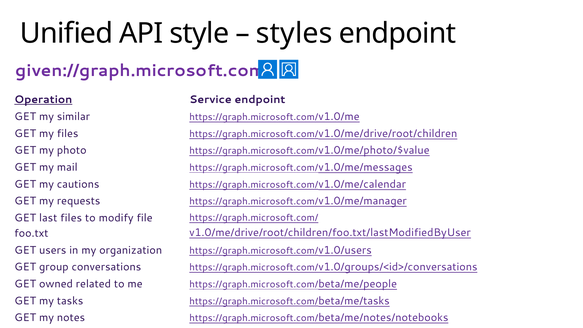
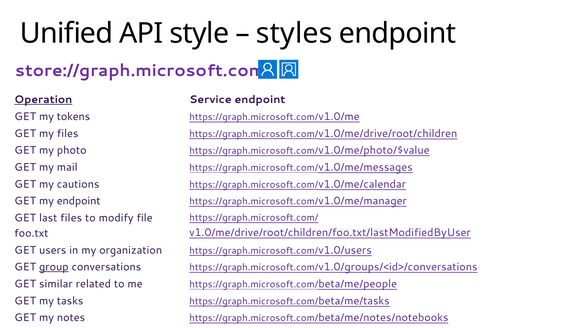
given://graph.microsoft.com: given://graph.microsoft.com -> store://graph.microsoft.com (140, 70)
similar: similar -> tokens (73, 117)
my requests: requests -> endpoint (79, 201)
group underline: none -> present (54, 267)
owned: owned -> similar (56, 284)
